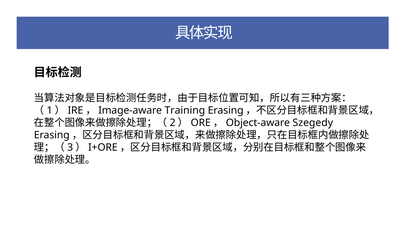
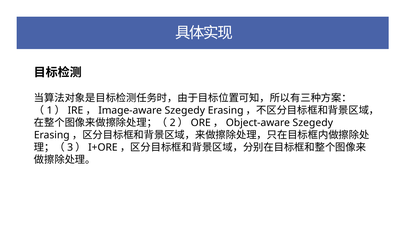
Training: Training -> Szegedy (185, 110)
